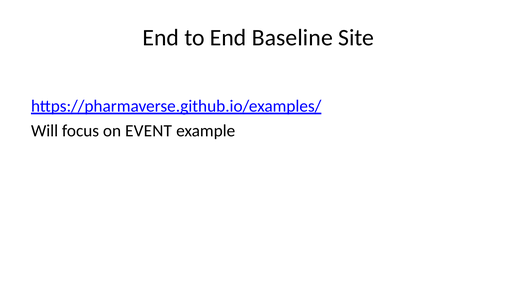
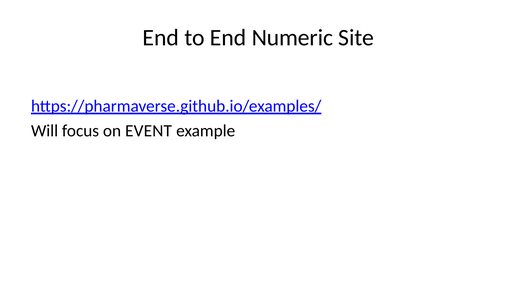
Baseline: Baseline -> Numeric (292, 38)
